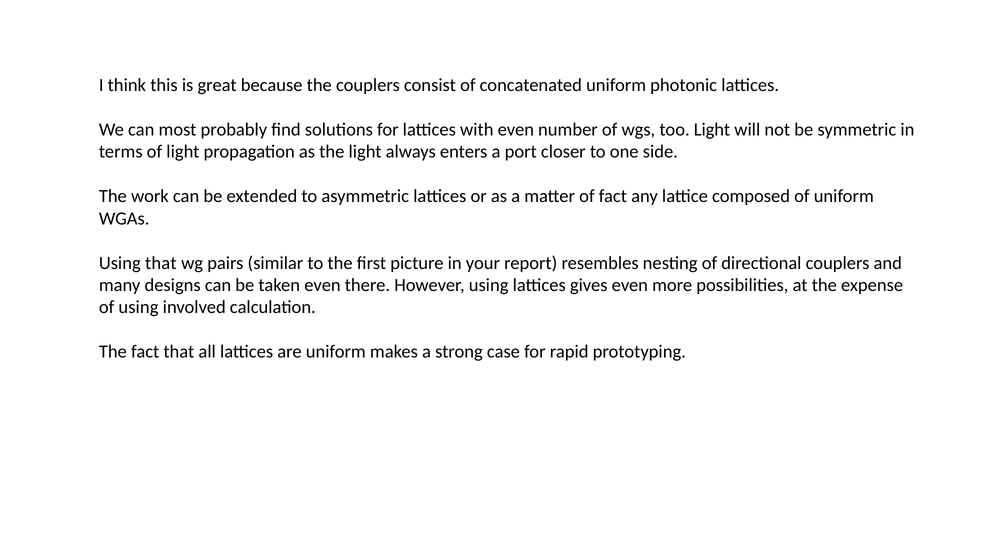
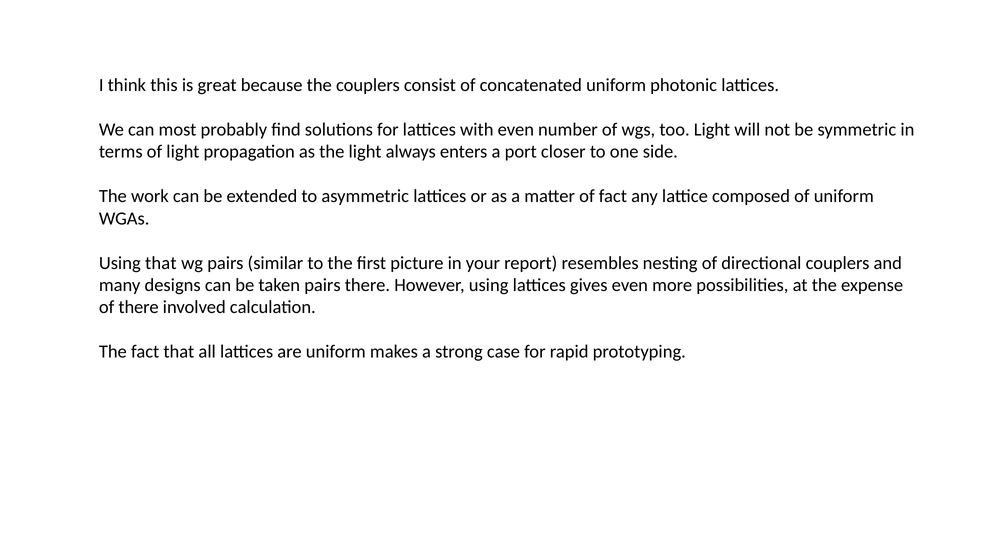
taken even: even -> pairs (322, 285)
of using: using -> there (139, 308)
